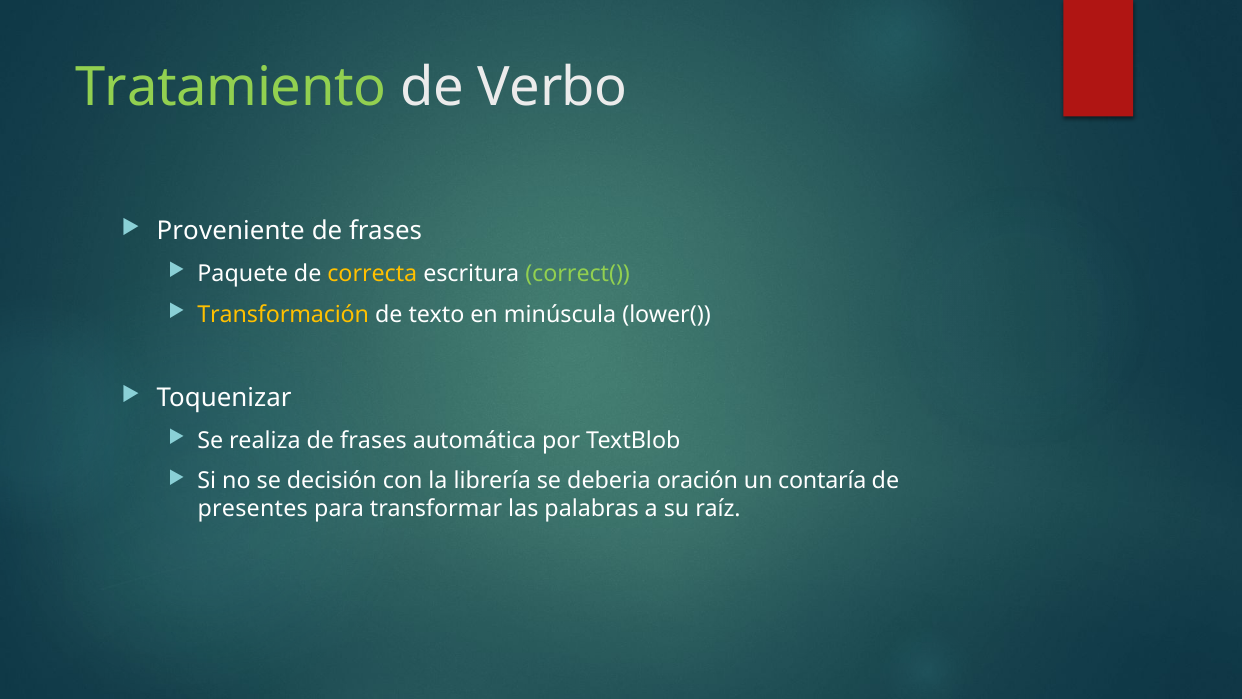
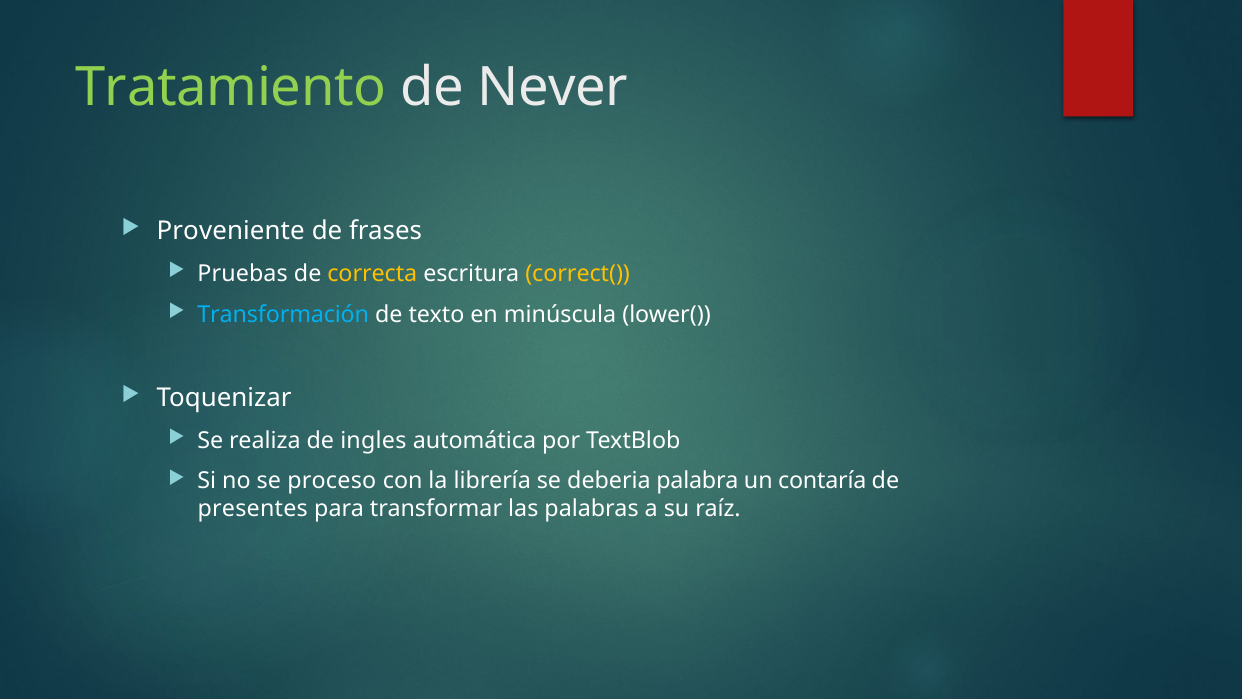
Verbo: Verbo -> Never (553, 87)
Paquete: Paquete -> Pruebas (243, 273)
correct( colour: light green -> yellow (578, 273)
Transformación colour: yellow -> light blue (283, 314)
realiza de frases: frases -> ingles (373, 440)
decisión: decisión -> proceso (332, 481)
oración: oración -> palabra (697, 481)
